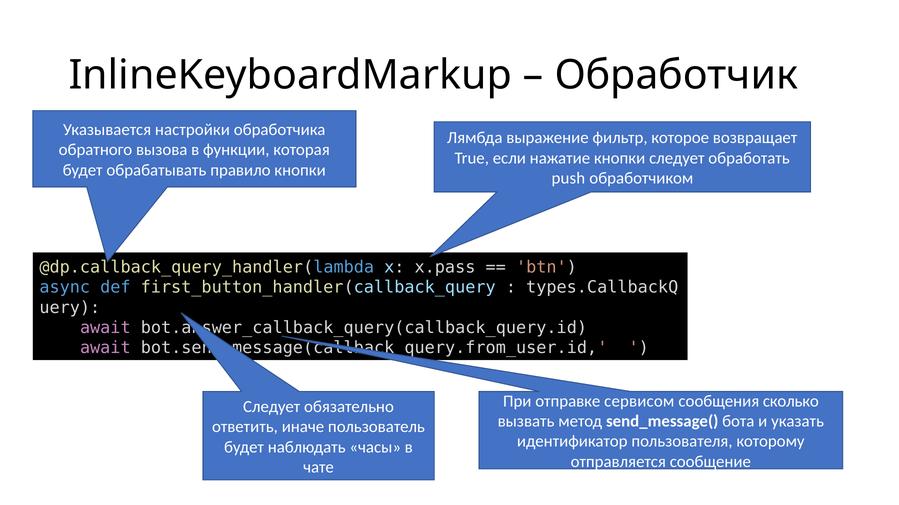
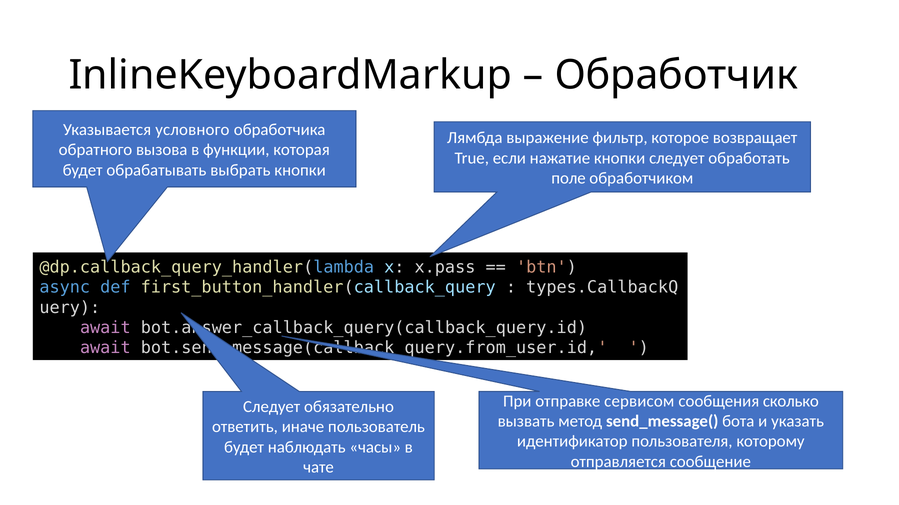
настройки: настройки -> условного (192, 130)
правило: правило -> выбрать (240, 170)
push: push -> поле (569, 179)
